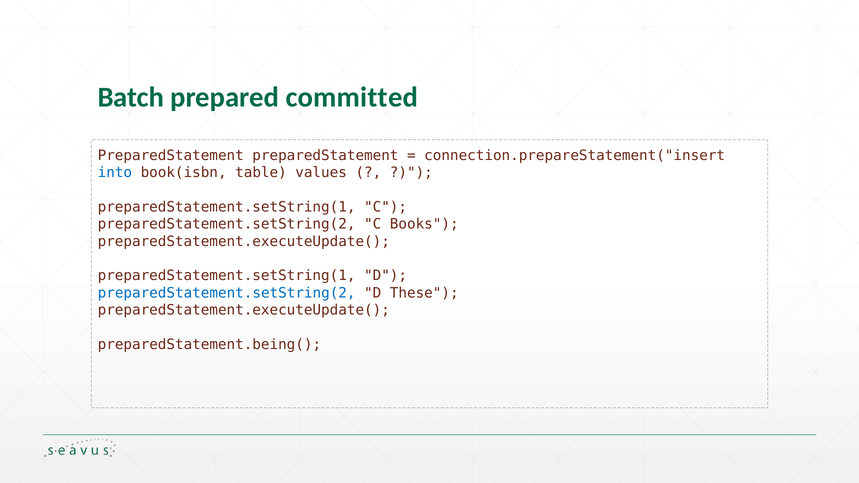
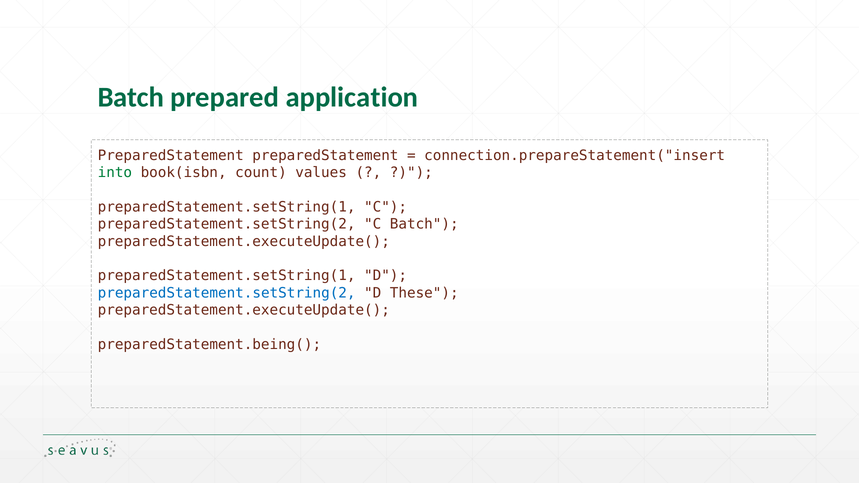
committed: committed -> application (352, 97)
into colour: blue -> green (115, 173)
table: table -> count (261, 173)
C Books: Books -> Batch (424, 224)
